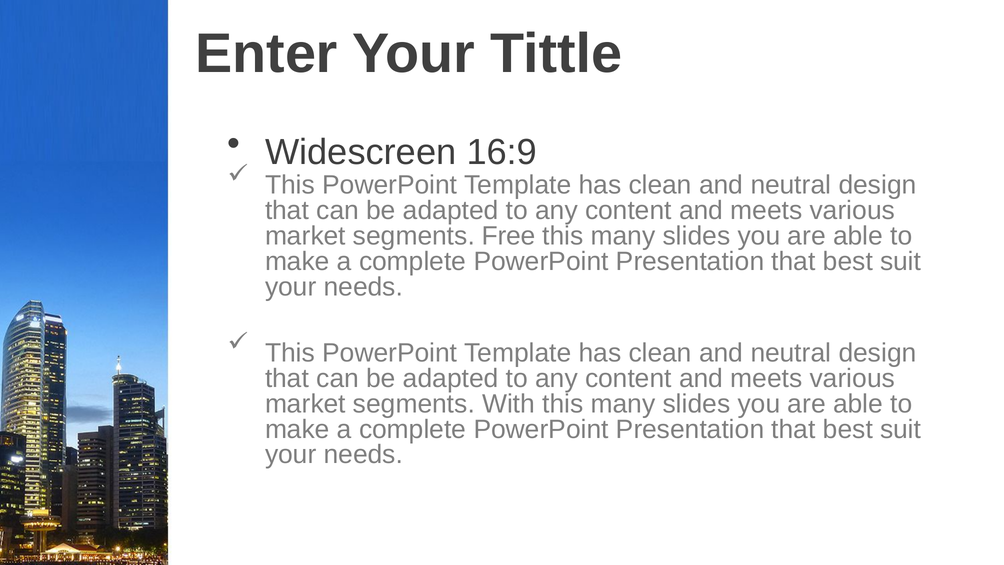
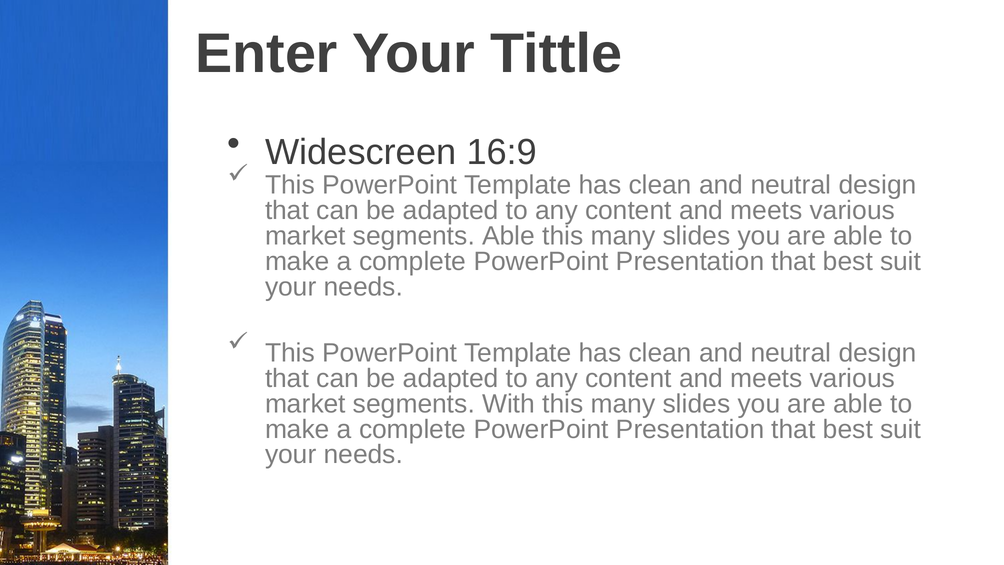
segments Free: Free -> Able (509, 236)
